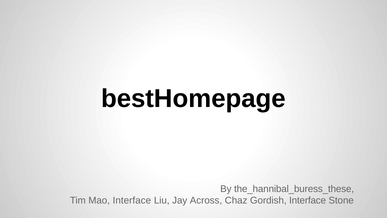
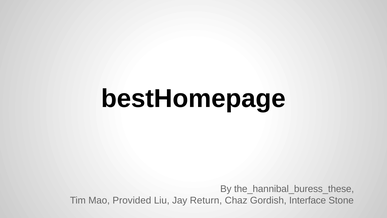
Mao Interface: Interface -> Provided (132, 200)
Across: Across -> Return (206, 200)
